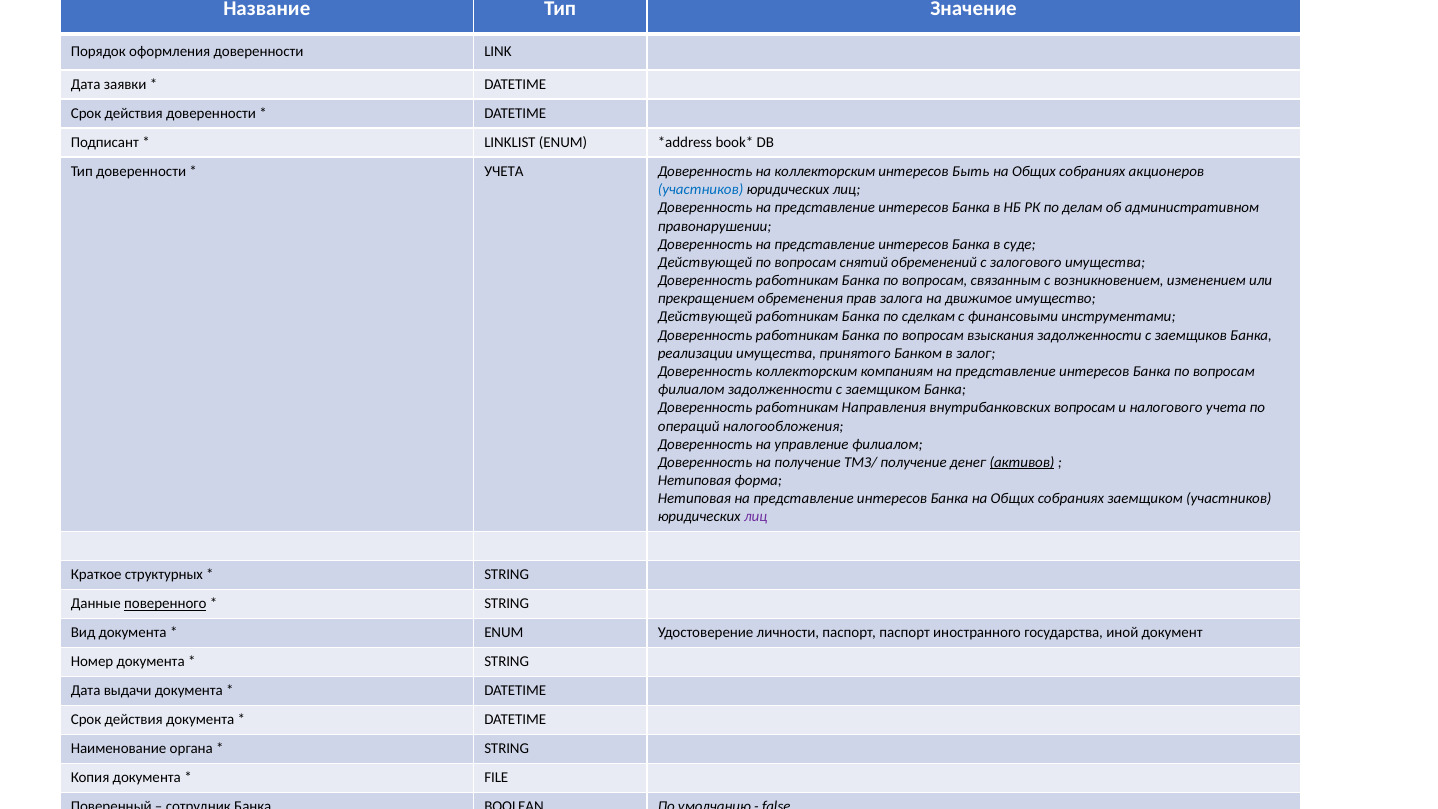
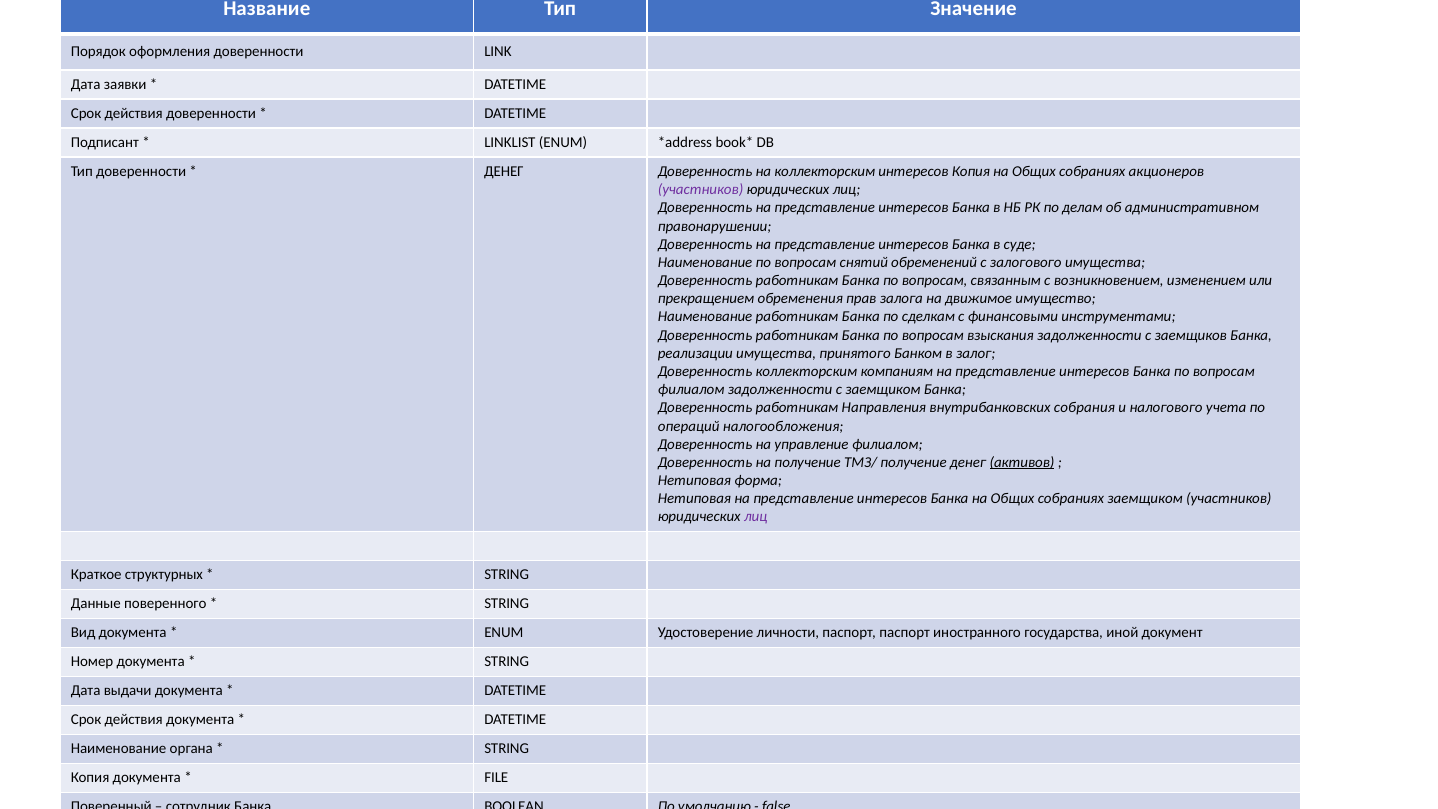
УЧЕТА: УЧЕТА -> ДЕНЕГ (504, 172)
интересов Быть: Быть -> Копия (971, 172)
участников colour: blue -> purple (701, 190)
Действующей: Действующей -> Наименование (705, 262)
Действующей: Действующей -> Наименование (705, 317)
внутрибанковских вопросам: вопросам -> собрания (1084, 408)
поверенного underline: present -> none (165, 604)
